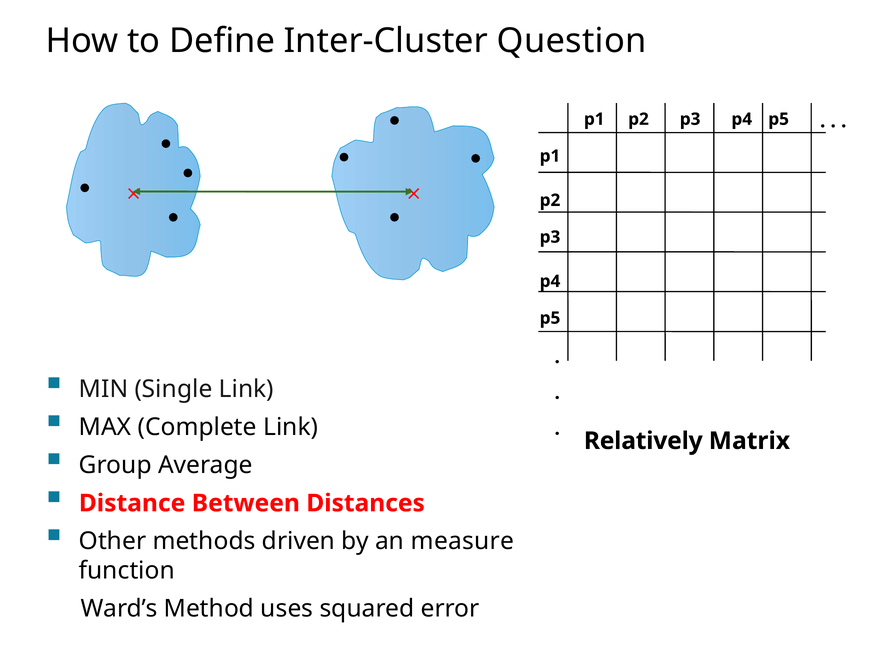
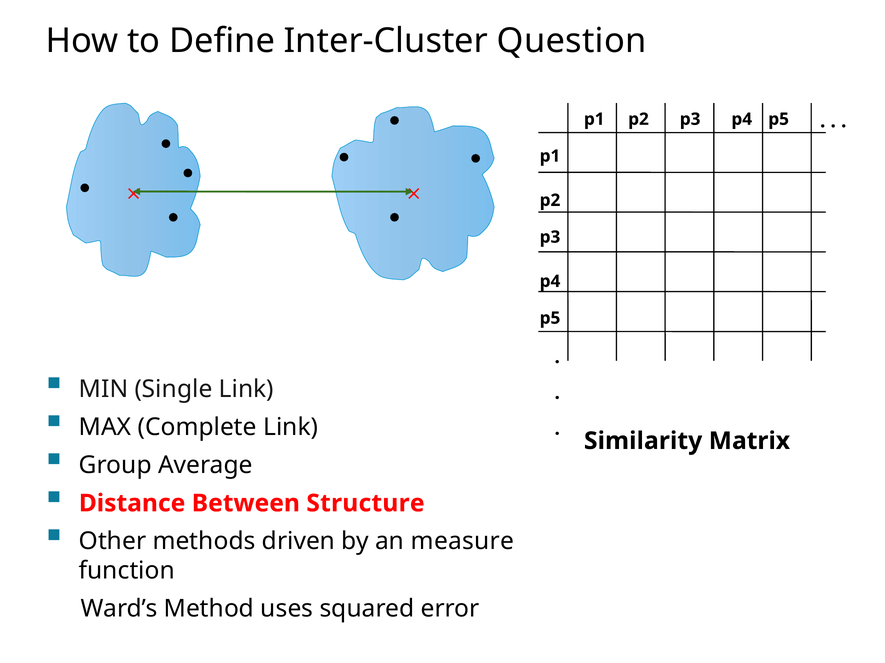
Relatively: Relatively -> Similarity (643, 441)
Distances: Distances -> Structure (365, 504)
